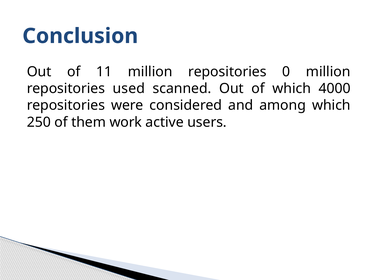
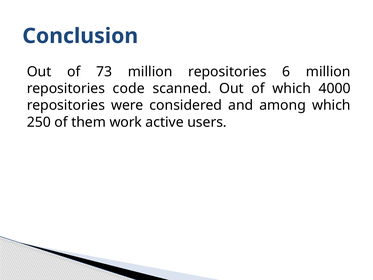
11: 11 -> 73 (104, 72)
0: 0 -> 6 (286, 72)
used: used -> code (129, 88)
